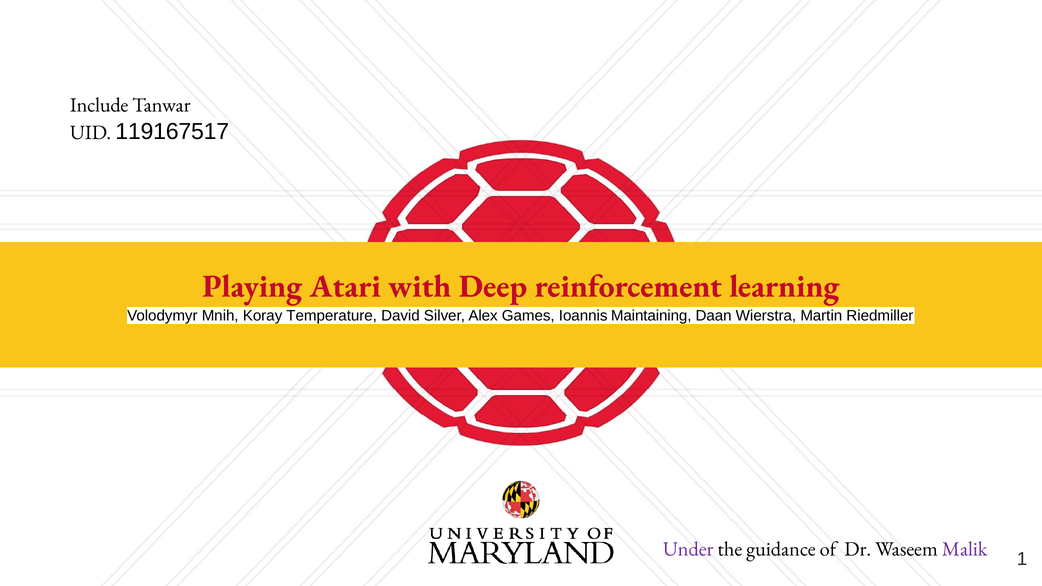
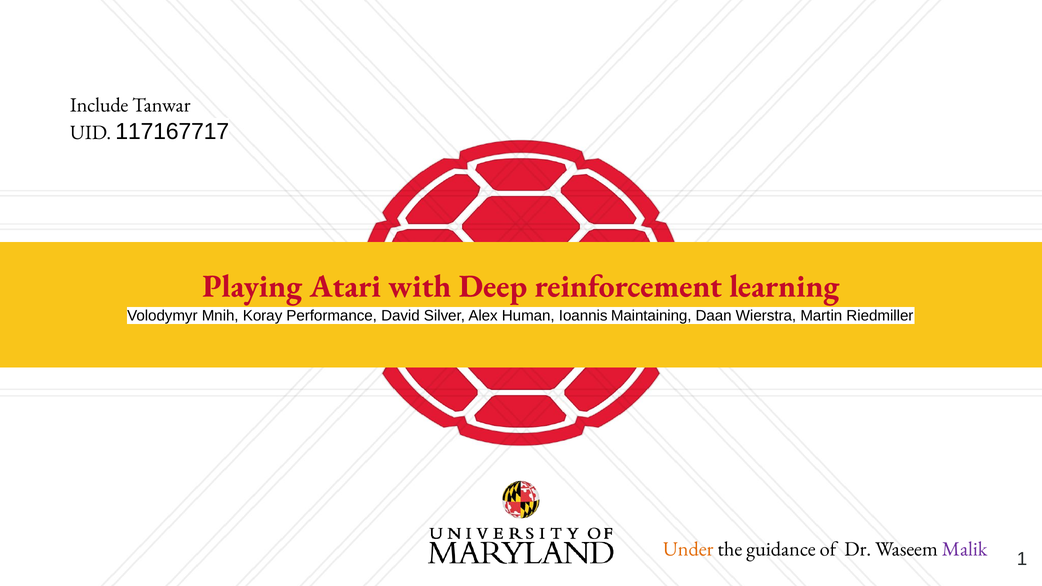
119167517: 119167517 -> 117167717 (172, 131)
Temperature: Temperature -> Performance (332, 316)
Games: Games -> Human (528, 316)
Under colour: purple -> orange (688, 549)
